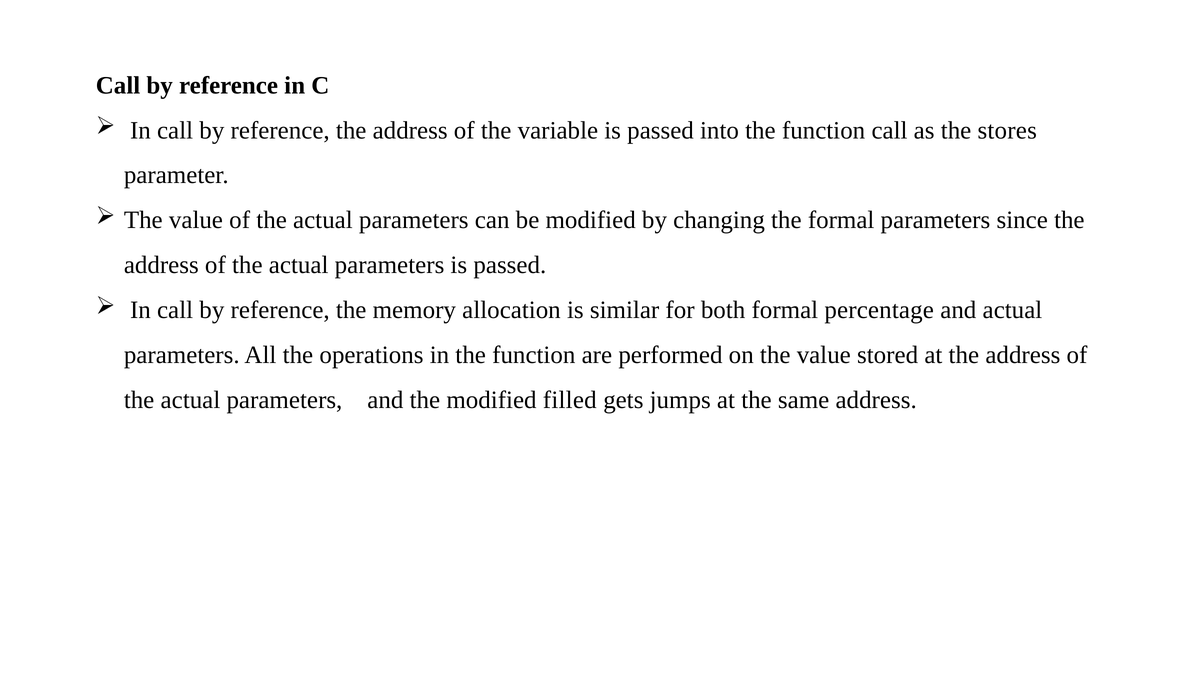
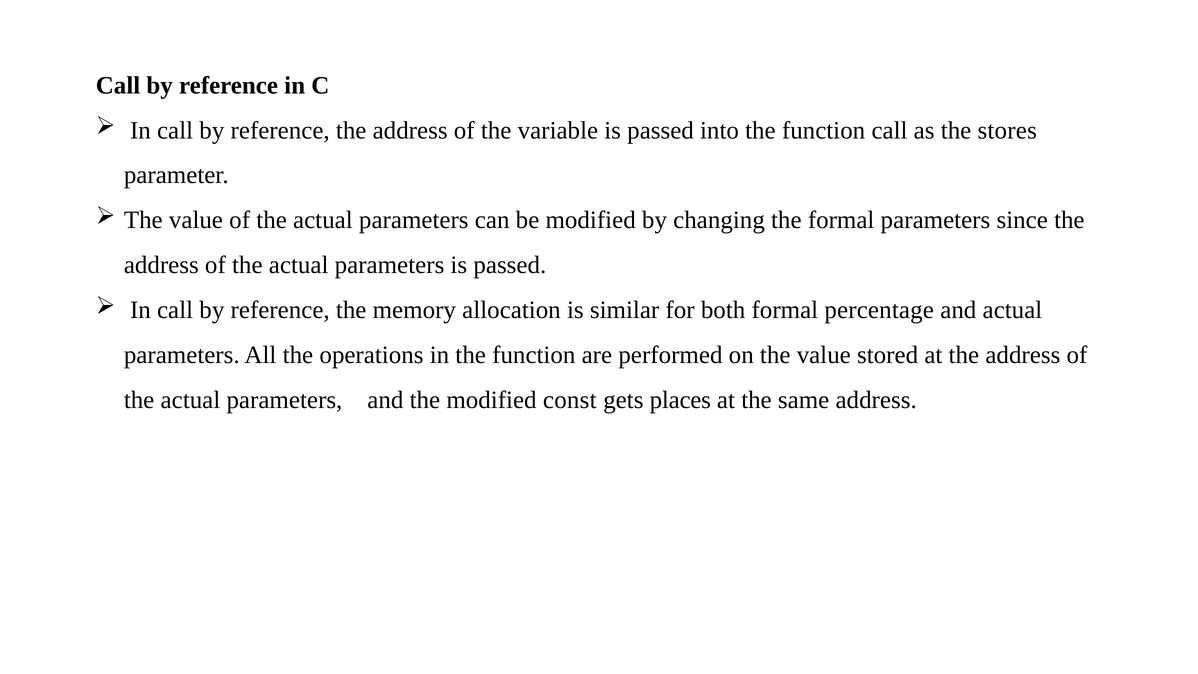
filled: filled -> const (570, 400)
jumps: jumps -> places (680, 400)
